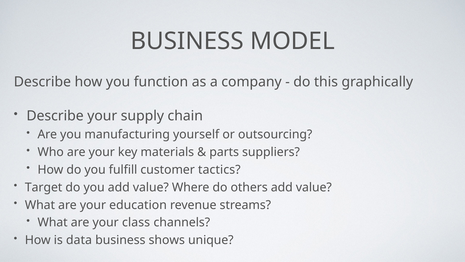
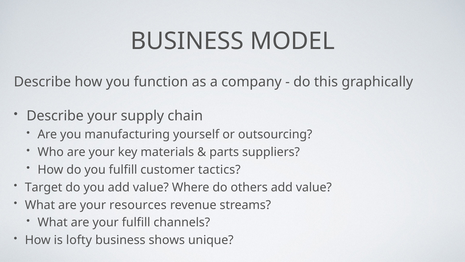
education: education -> resources (138, 205)
your class: class -> fulfill (136, 222)
data: data -> lofty (79, 240)
